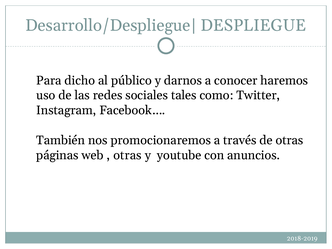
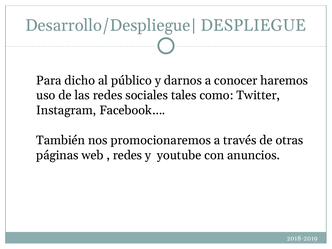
otras: otras -> redes (128, 155)
